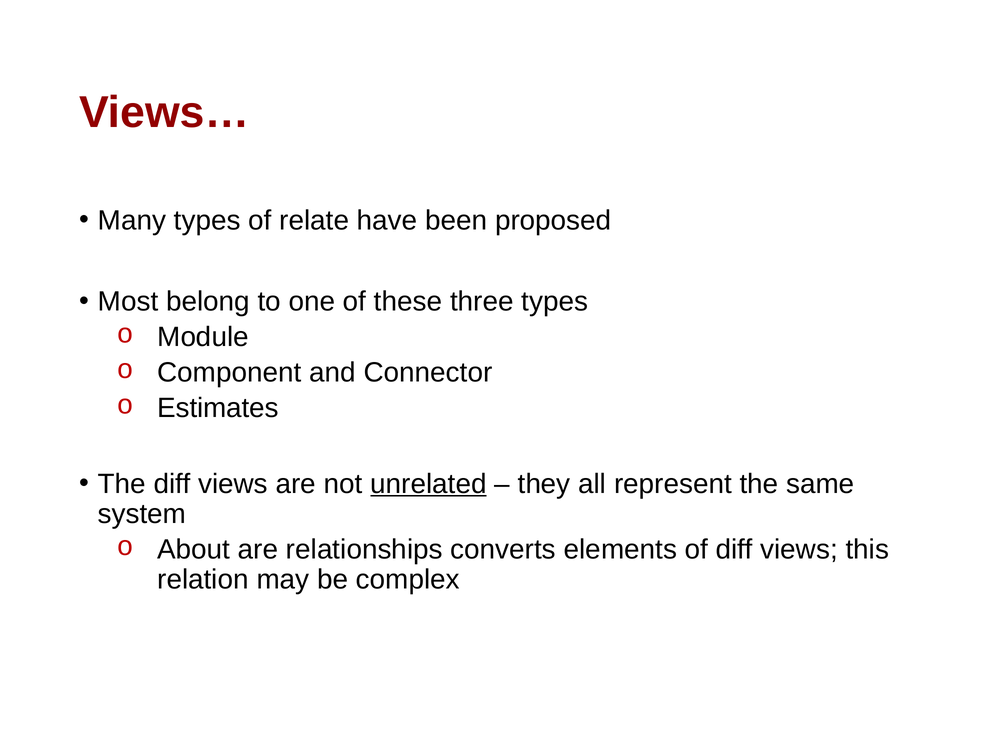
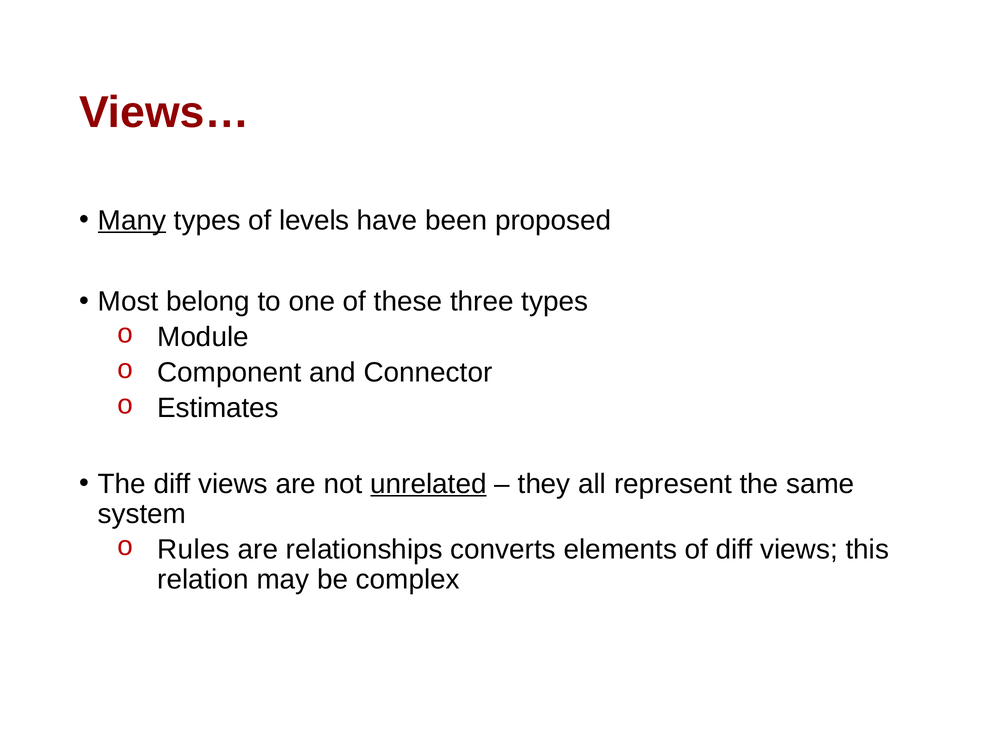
Many underline: none -> present (132, 220)
relate: relate -> levels (314, 220)
About: About -> Rules (194, 549)
